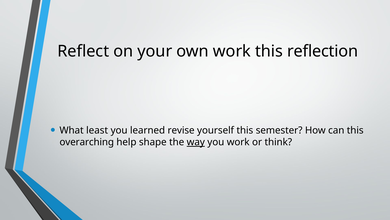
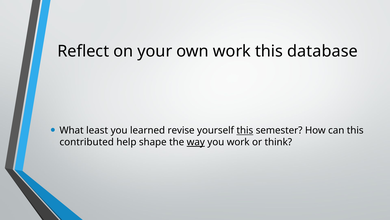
reflection: reflection -> database (322, 51)
this underline: none -> present (245, 130)
overarching: overarching -> contributed (87, 142)
